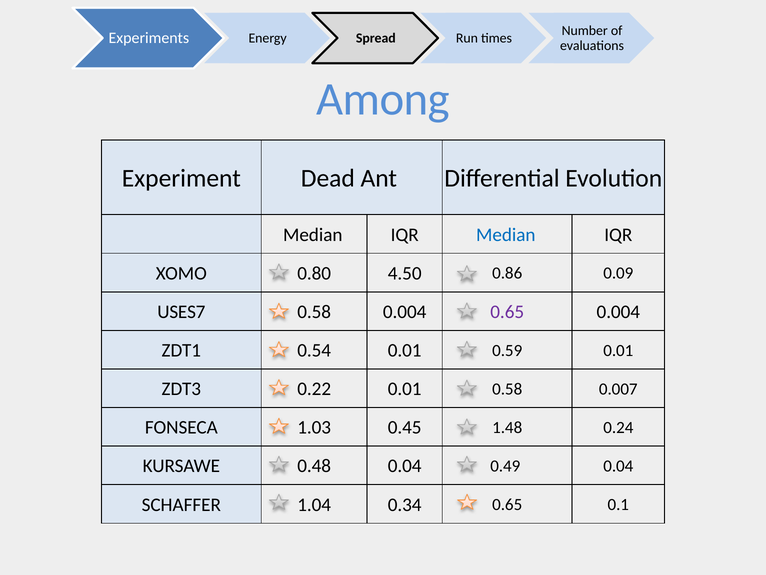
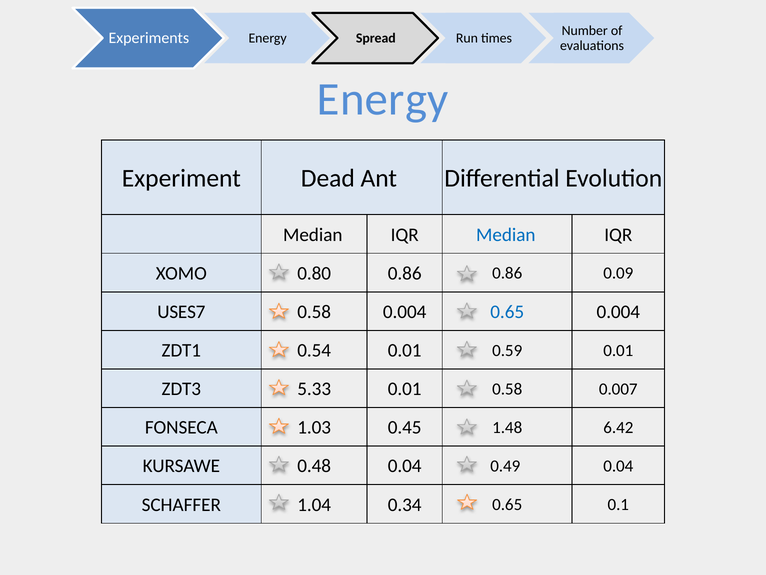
Among: Among -> Energy (383, 99)
0.80 4.50: 4.50 -> 0.86 (405, 273)
0.65 colour: purple -> blue (507, 312)
0.22: 0.22 -> 5.33 (314, 389)
0.24: 0.24 -> 6.42 (618, 427)
